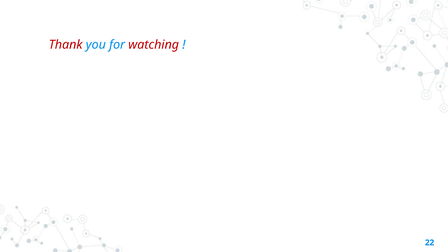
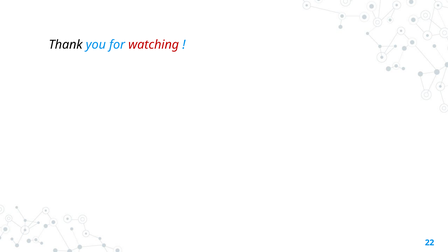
Thank colour: red -> black (66, 45)
